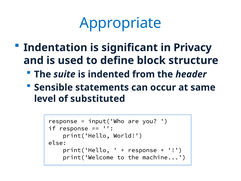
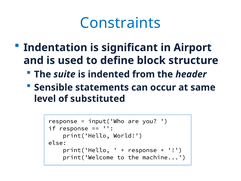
Appropriate: Appropriate -> Constraints (120, 23)
Privacy: Privacy -> Airport (193, 48)
